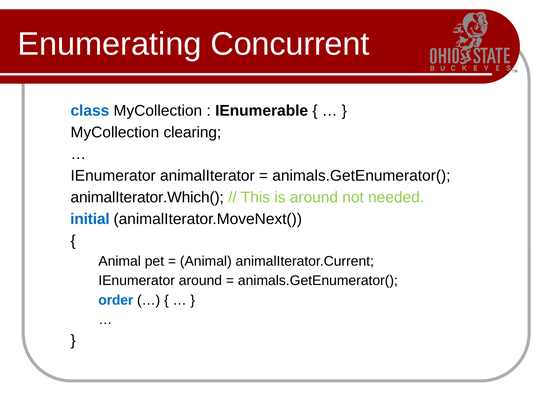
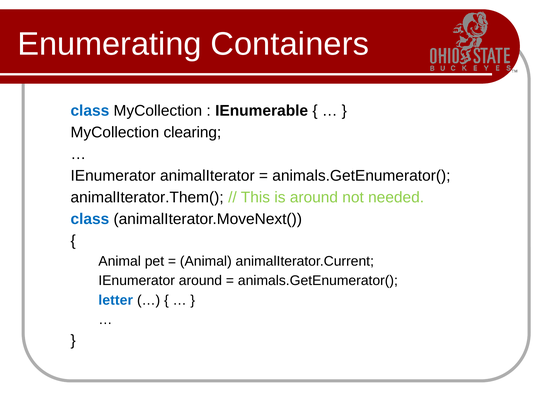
Concurrent: Concurrent -> Containers (290, 44)
animalIterator.Which(: animalIterator.Which( -> animalIterator.Them( (147, 197)
initial: initial -> class (90, 219)
order: order -> letter (116, 300)
